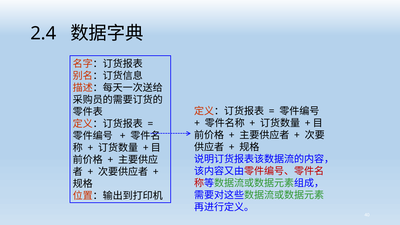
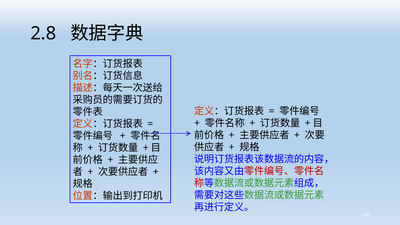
2.4: 2.4 -> 2.8 (43, 34)
